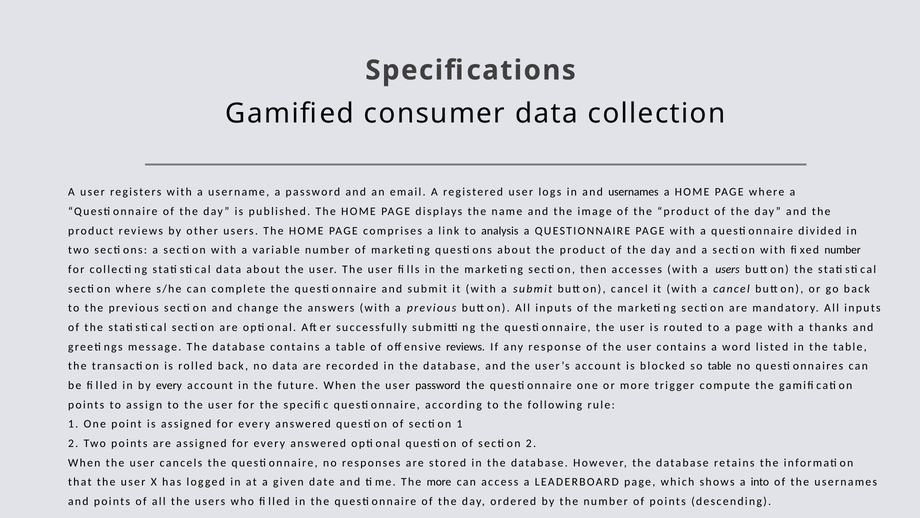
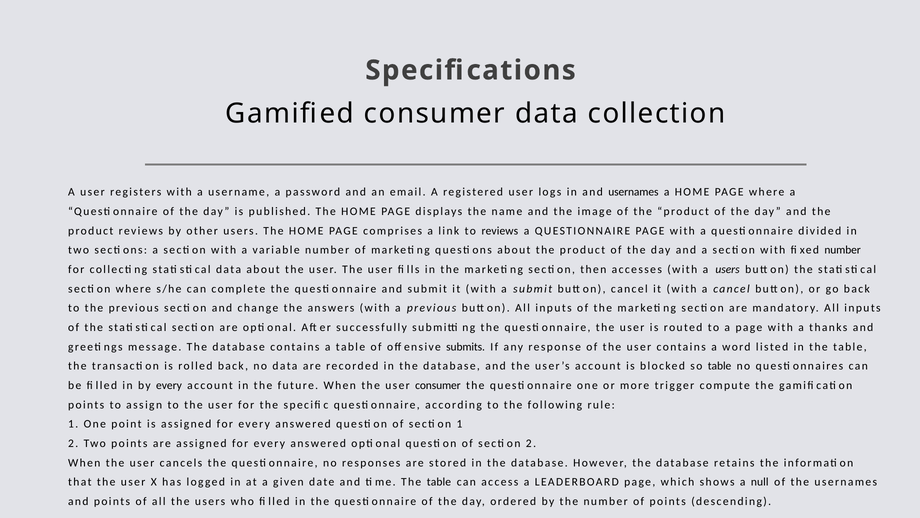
to analysis: analysis -> reviews (500, 231)
offensive reviews: reviews -> submits (466, 346)
user password: password -> consumer (438, 385)
more: more -> table (439, 482)
into: into -> null (760, 482)
